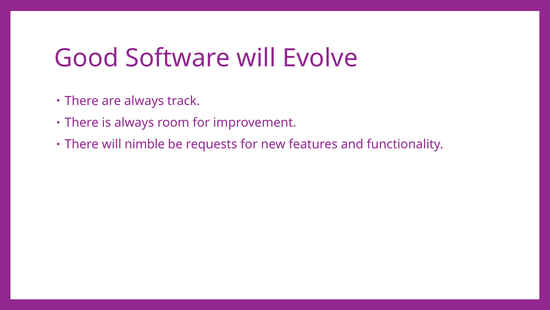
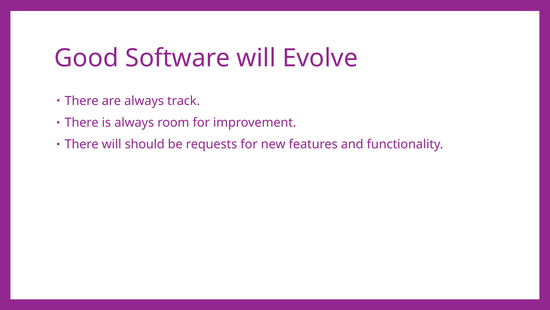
nimble: nimble -> should (145, 144)
